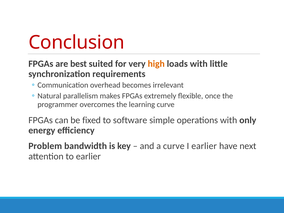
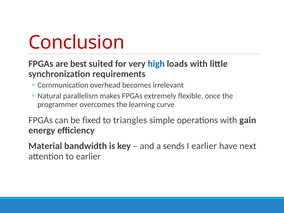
high colour: orange -> blue (156, 64)
software: software -> triangles (130, 120)
only: only -> gain (248, 120)
Problem: Problem -> Material (45, 146)
a curve: curve -> sends (174, 146)
